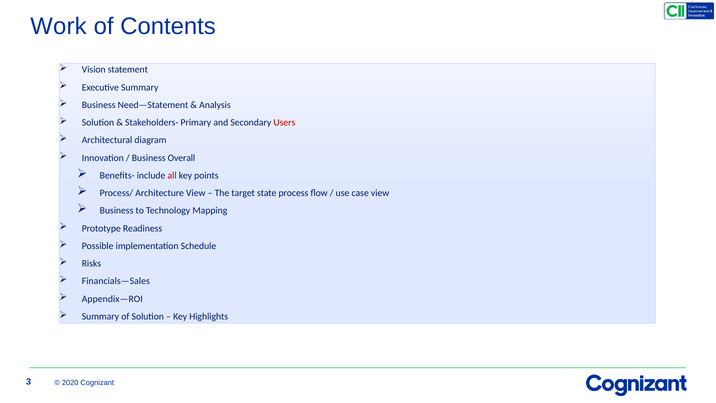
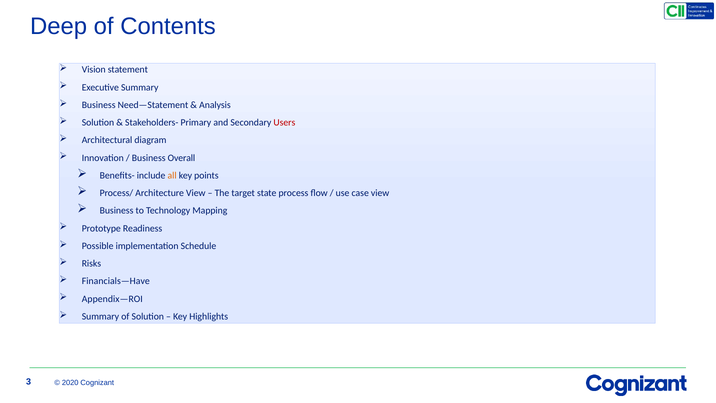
Work: Work -> Deep (59, 27)
all colour: red -> orange (172, 175)
Financials—Sales: Financials—Sales -> Financials—Have (116, 281)
